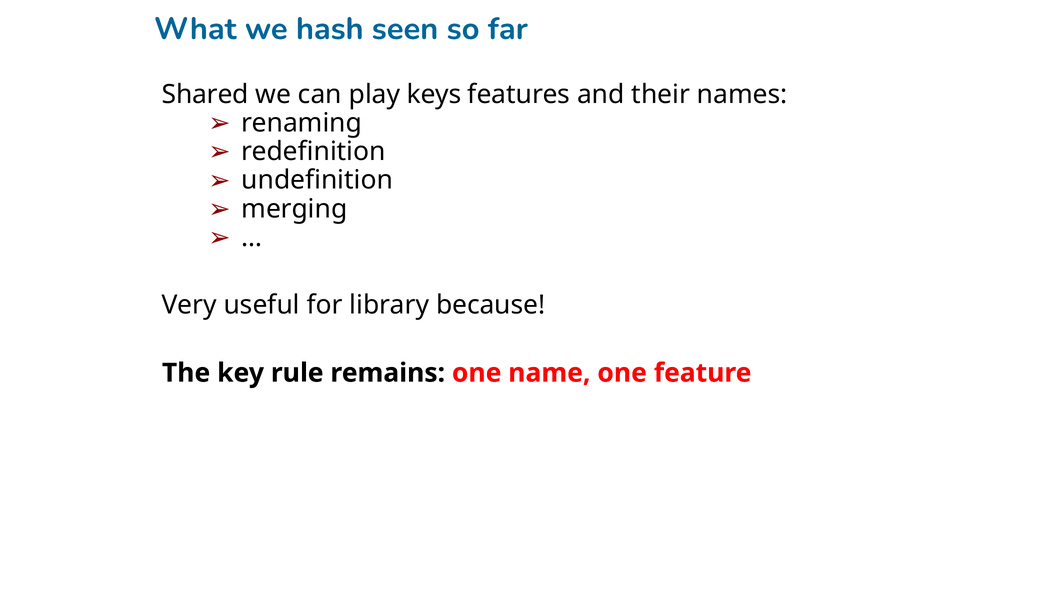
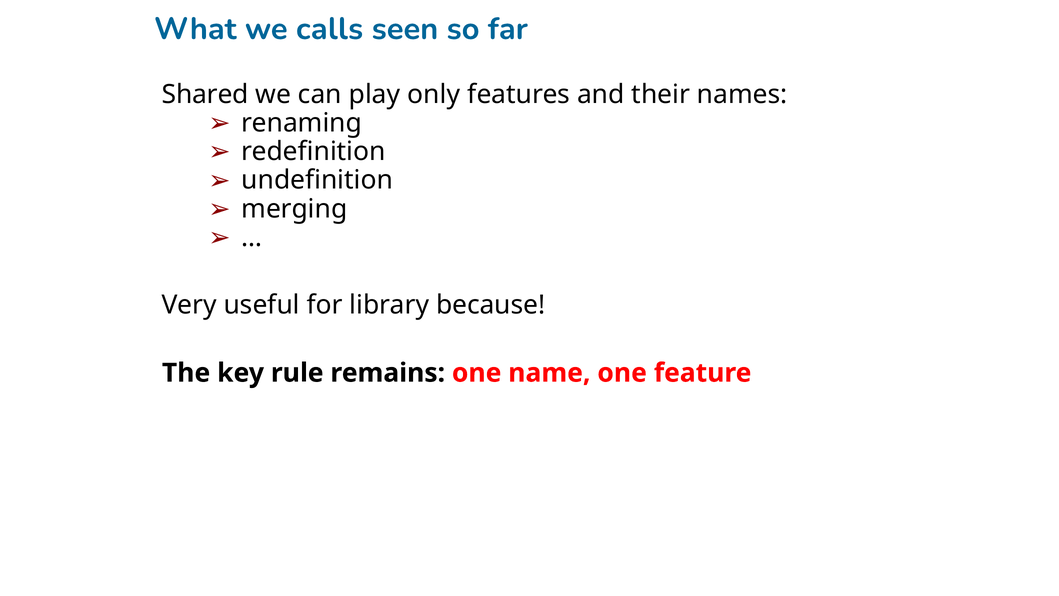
hash: hash -> calls (330, 29)
keys: keys -> only (434, 94)
